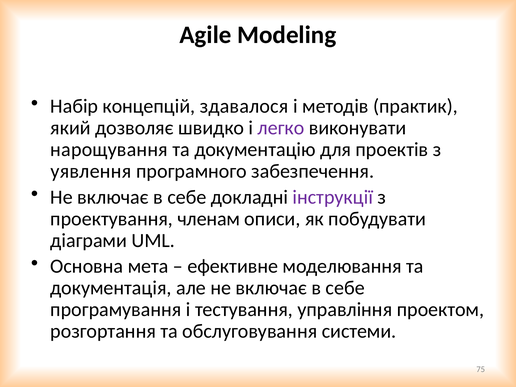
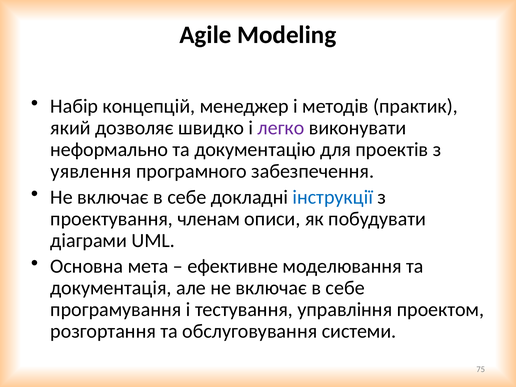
здавалося: здавалося -> менеджер (244, 106)
нарощування: нарощування -> неформально (109, 150)
інструкції colour: purple -> blue (333, 197)
